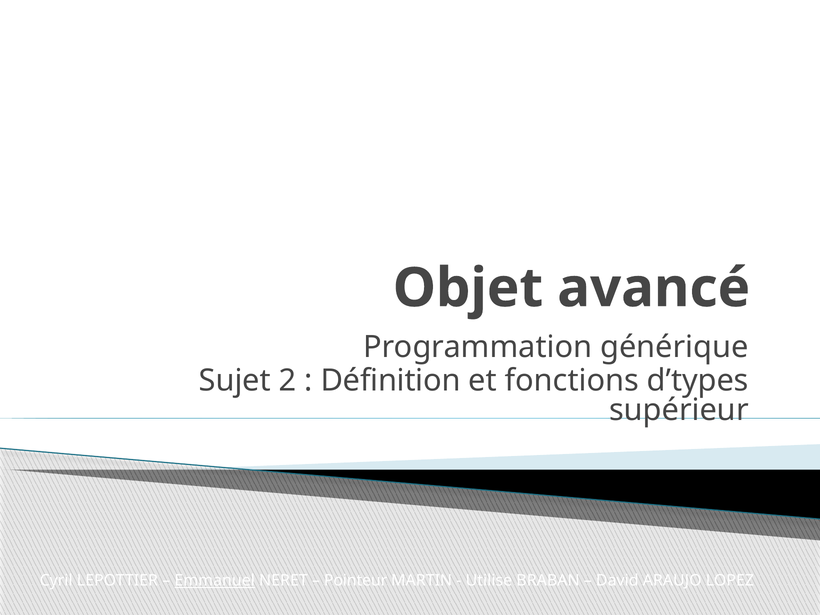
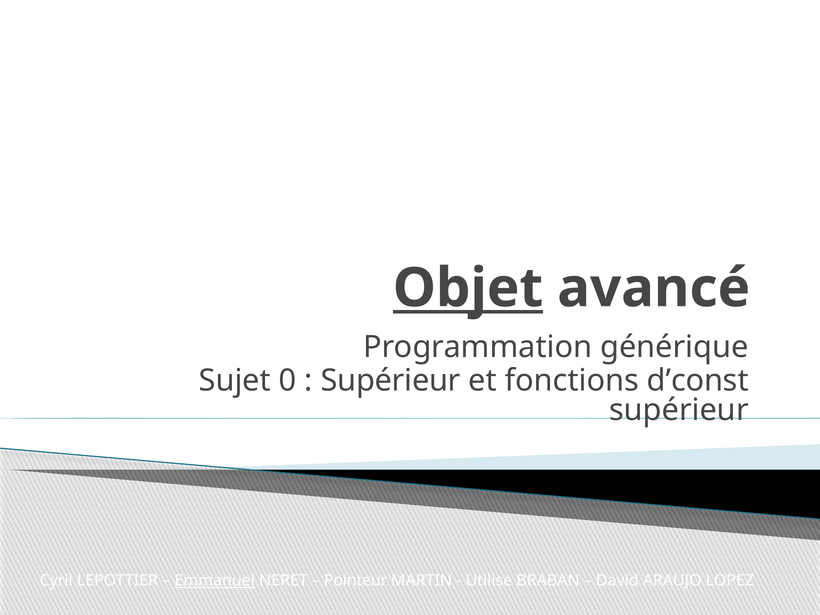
Objet underline: none -> present (468, 288)
2: 2 -> 0 (288, 380)
Définition: Définition -> Supérieur (391, 380)
d’types: d’types -> d’const (698, 380)
